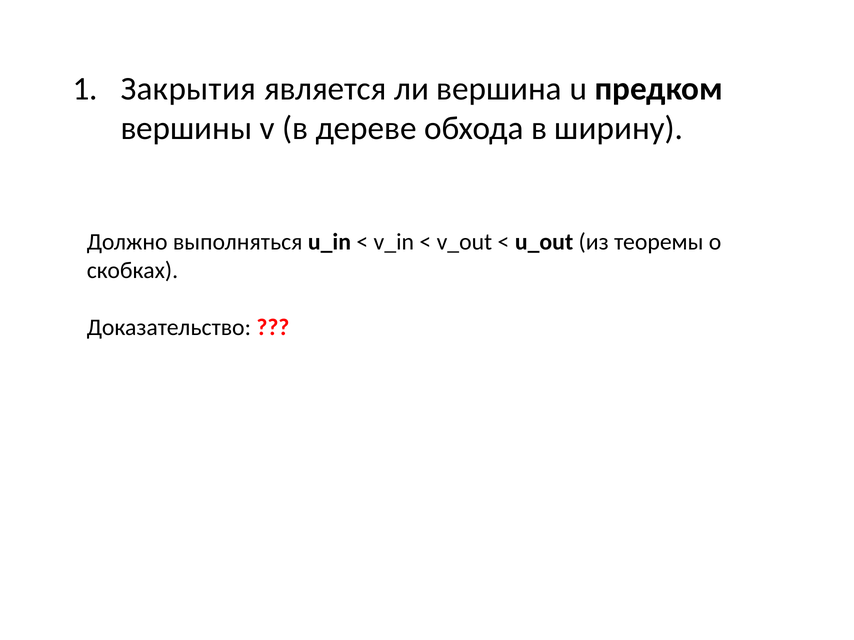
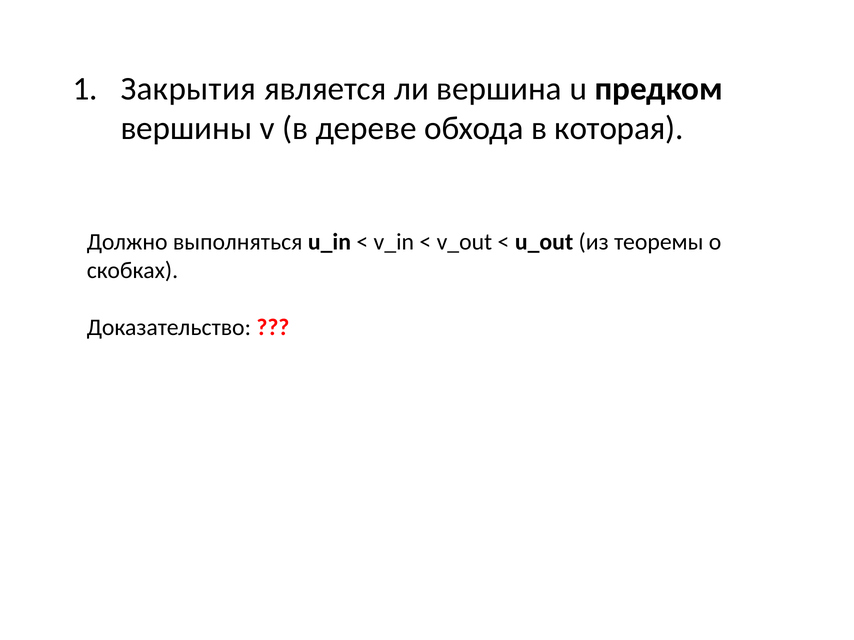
ширину: ширину -> которая (619, 129)
